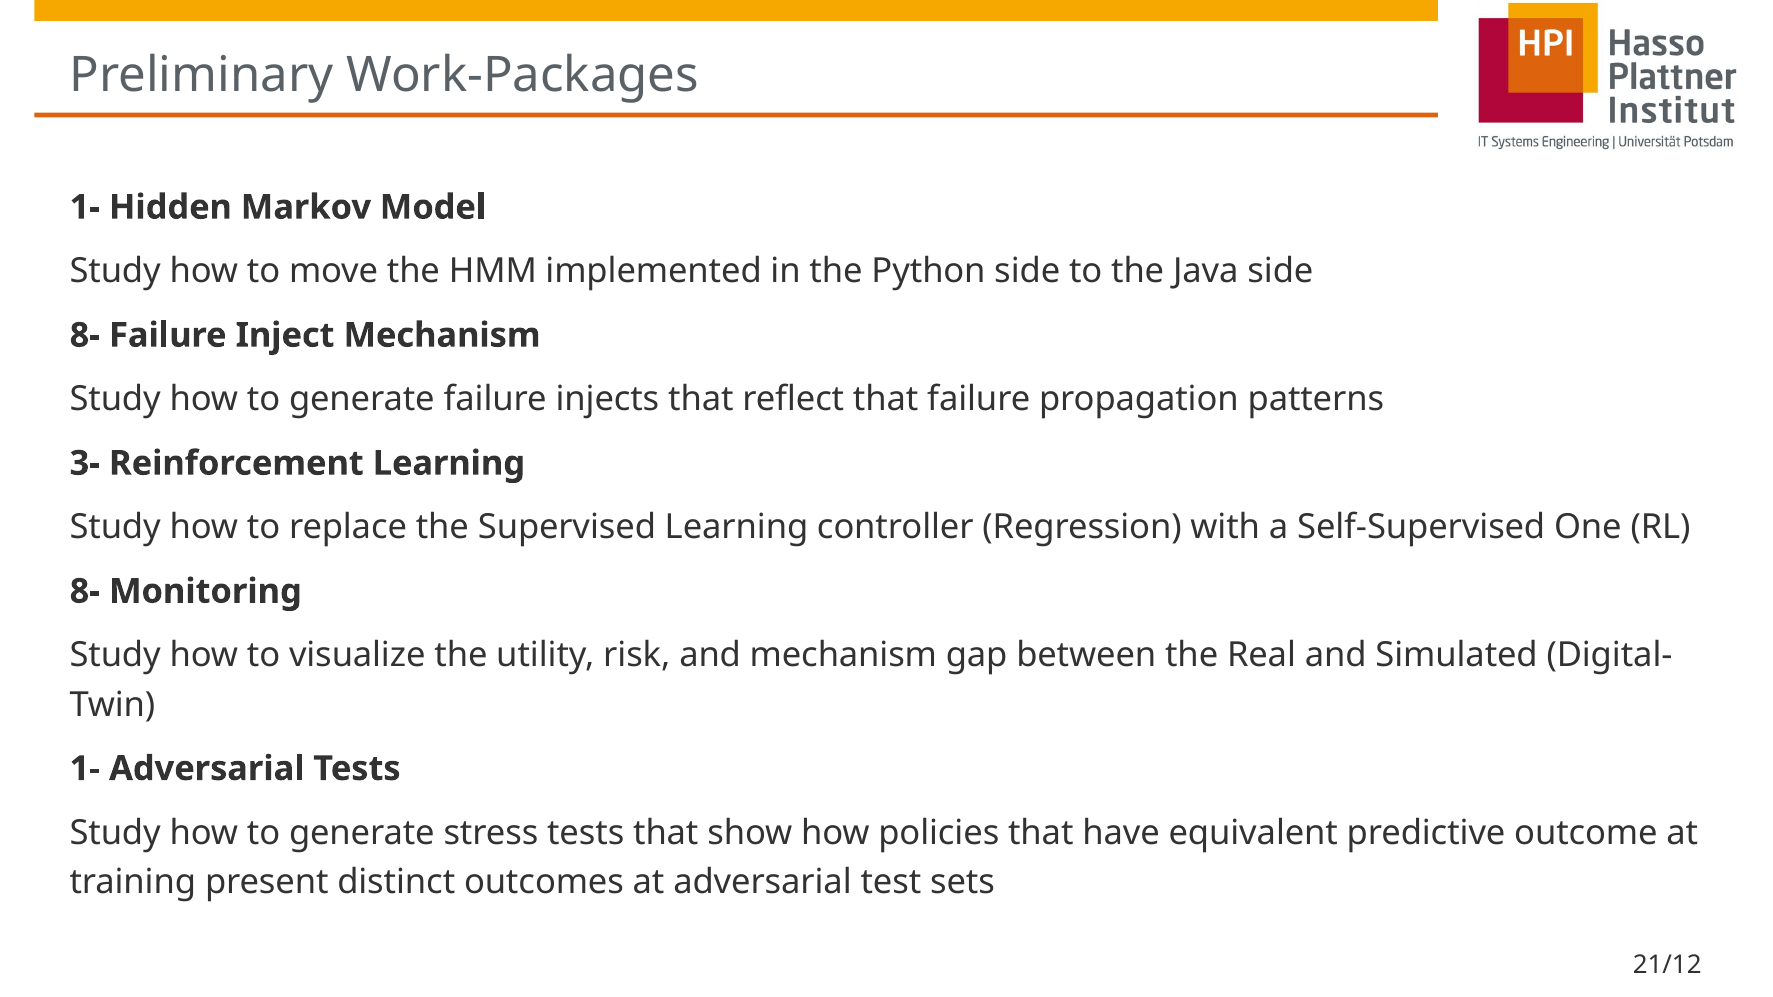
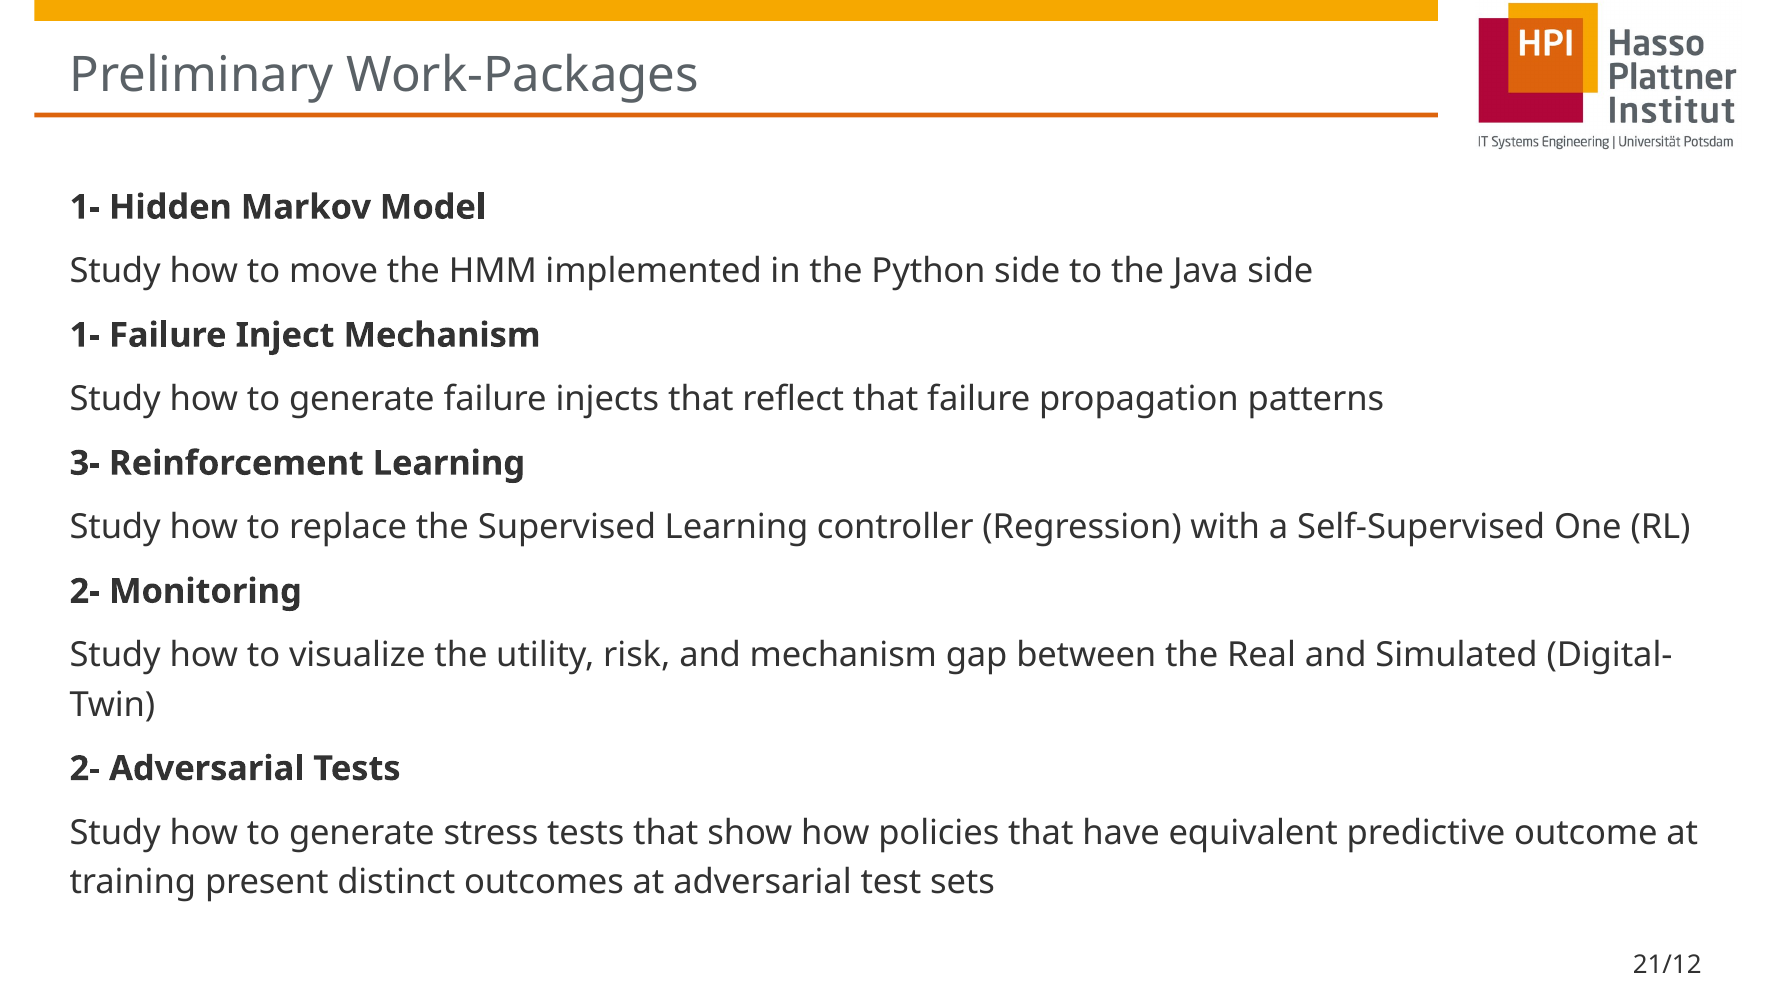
8-: 8- -> 1- (85, 335)
8-: 8- -> 2- (85, 592)
1-: 1- -> 2- (85, 769)
